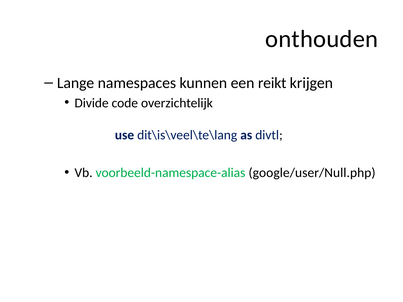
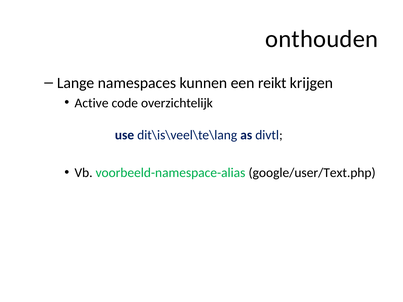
Divide: Divide -> Active (92, 103)
google/user/Null.php: google/user/Null.php -> google/user/Text.php (312, 173)
